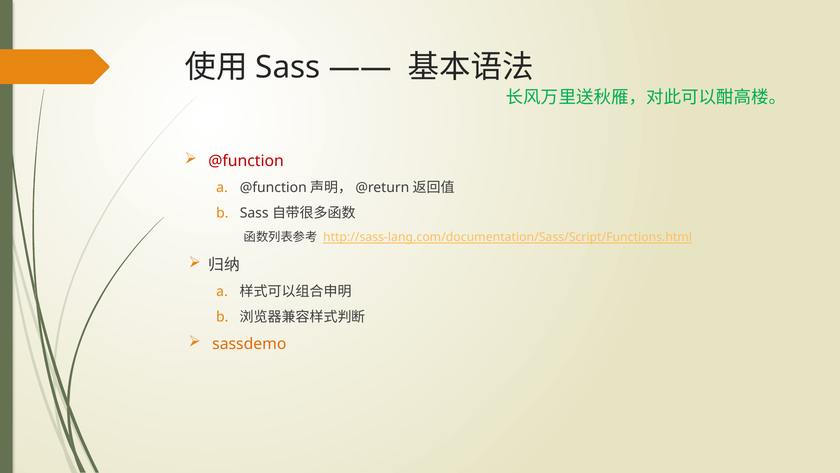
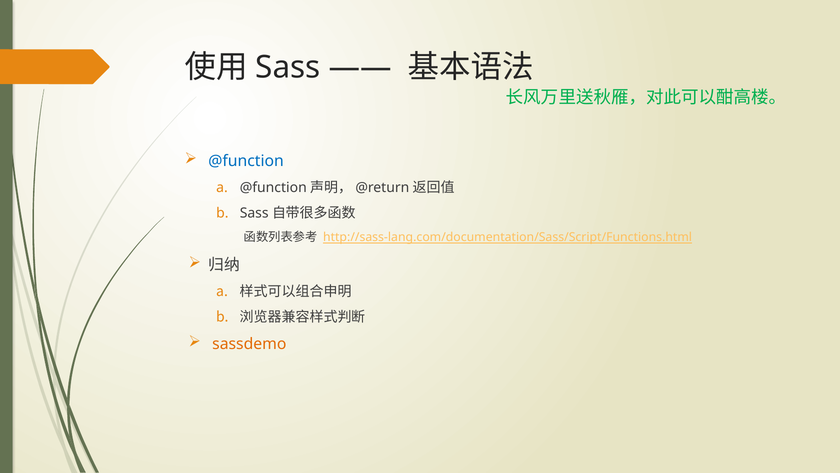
@function colour: red -> blue (246, 161)
